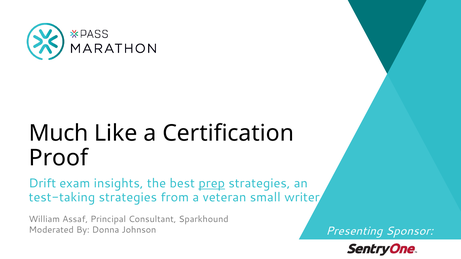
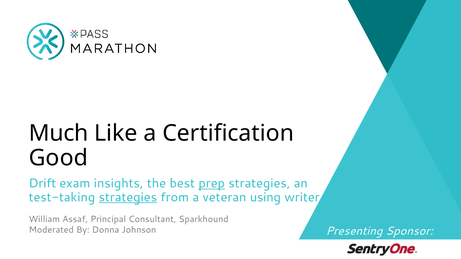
Proof: Proof -> Good (58, 158)
strategies underline: none -> present (128, 197)
small: small -> using (265, 197)
